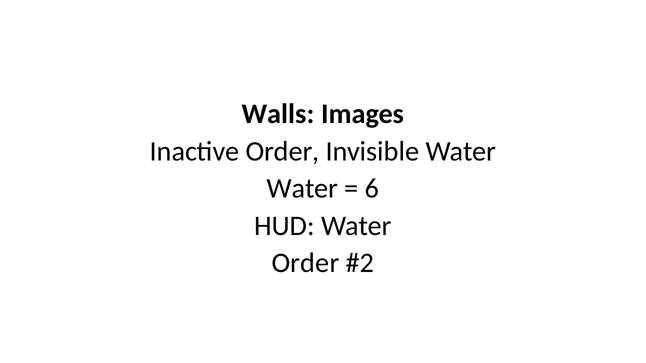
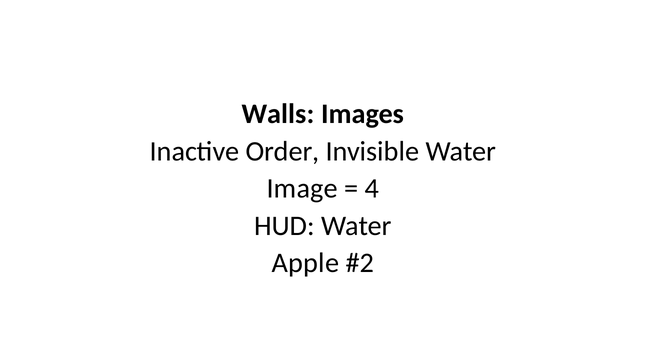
Water: Water -> Image (302, 189)
6: 6 -> 4 (372, 189)
Order: Order -> Apple (305, 263)
